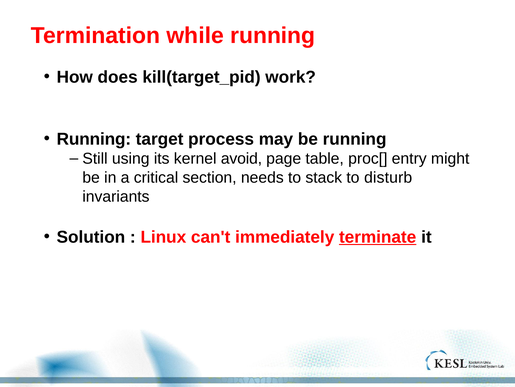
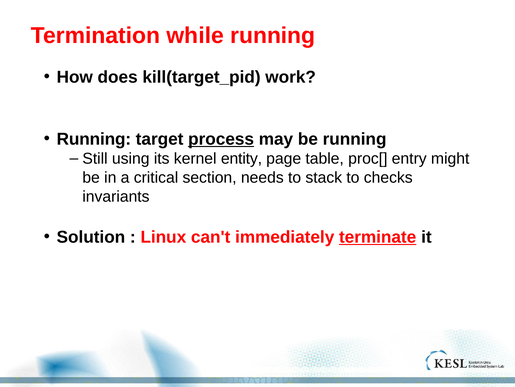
process underline: none -> present (221, 139)
avoid: avoid -> entity (241, 158)
disturb: disturb -> checks (388, 177)
